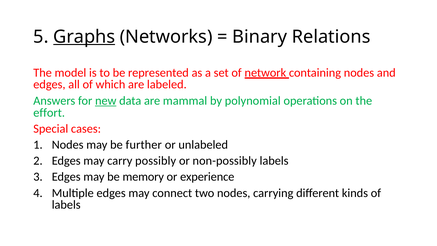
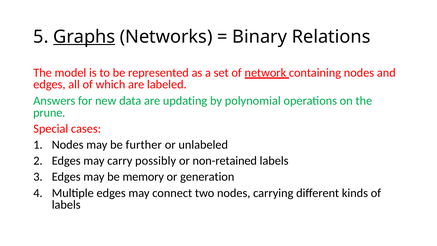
new underline: present -> none (106, 101)
mammal: mammal -> updating (185, 101)
effort: effort -> prune (49, 113)
non-possibly: non-possibly -> non-retained (225, 161)
experience: experience -> generation (207, 177)
